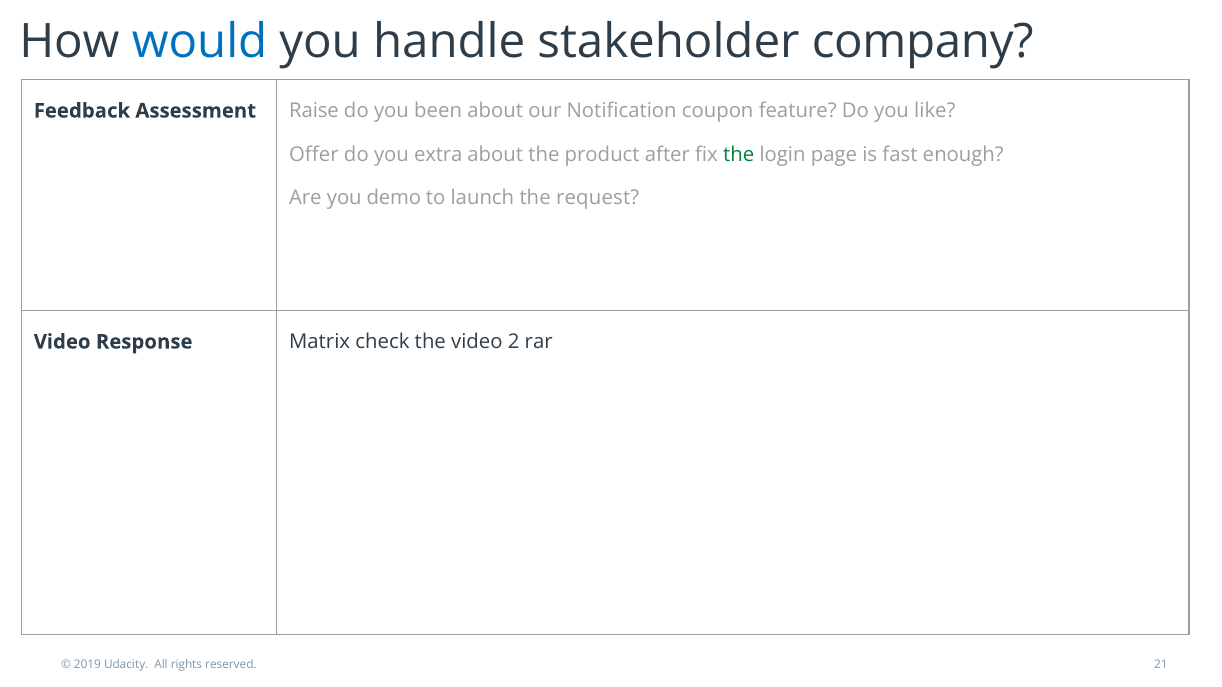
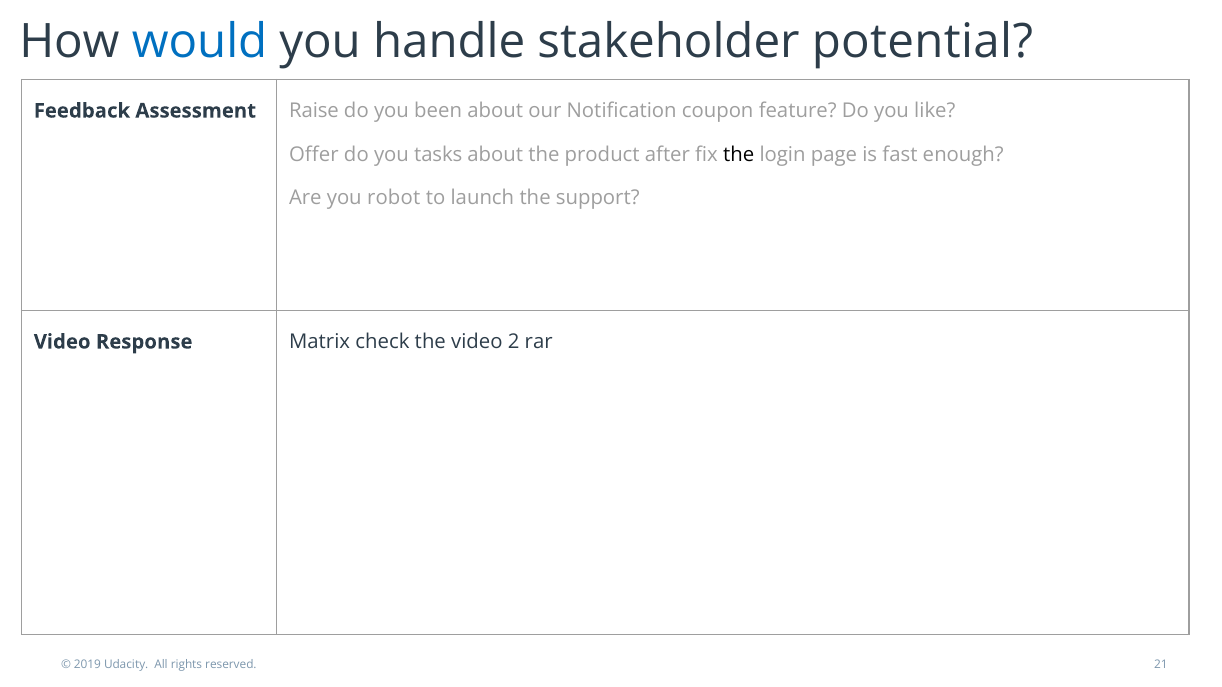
company: company -> potential (922, 42)
extra: extra -> tasks (438, 155)
the colour: green -> black (739, 155)
demo: demo -> robot (394, 198)
request: request -> support (598, 198)
